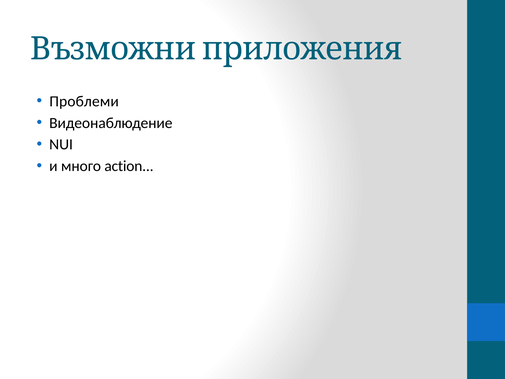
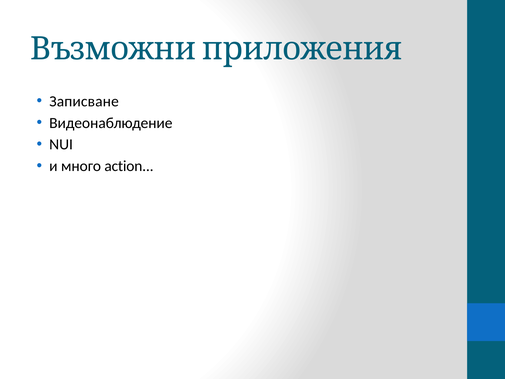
Проблеми: Проблеми -> Записване (84, 101)
